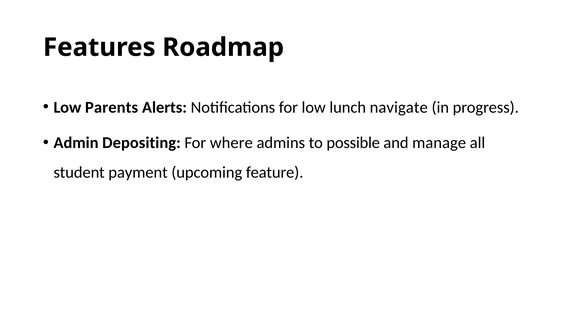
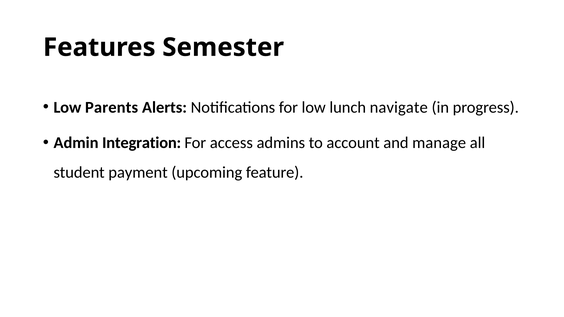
Roadmap: Roadmap -> Semester (223, 47)
Depositing: Depositing -> Integration (142, 143)
where: where -> access (231, 143)
possible: possible -> account (353, 143)
